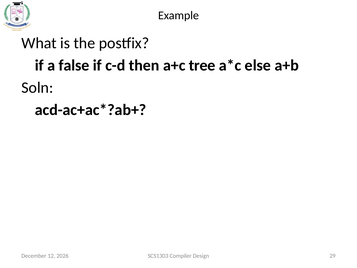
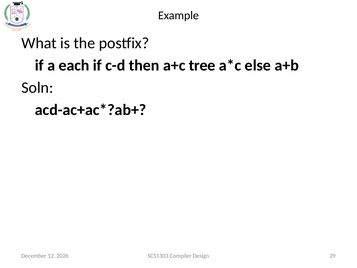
false: false -> each (74, 65)
